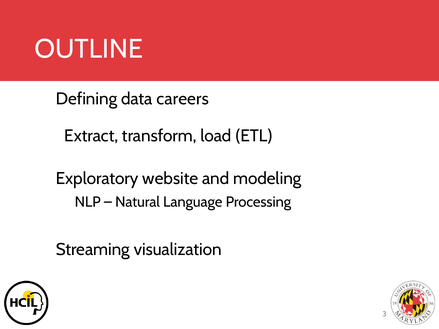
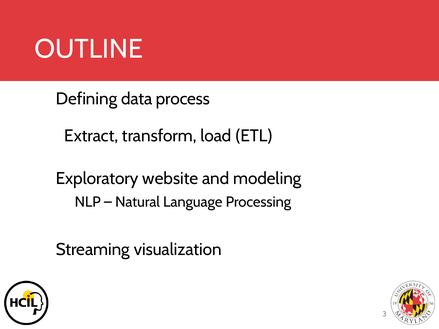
careers: careers -> process (183, 99)
